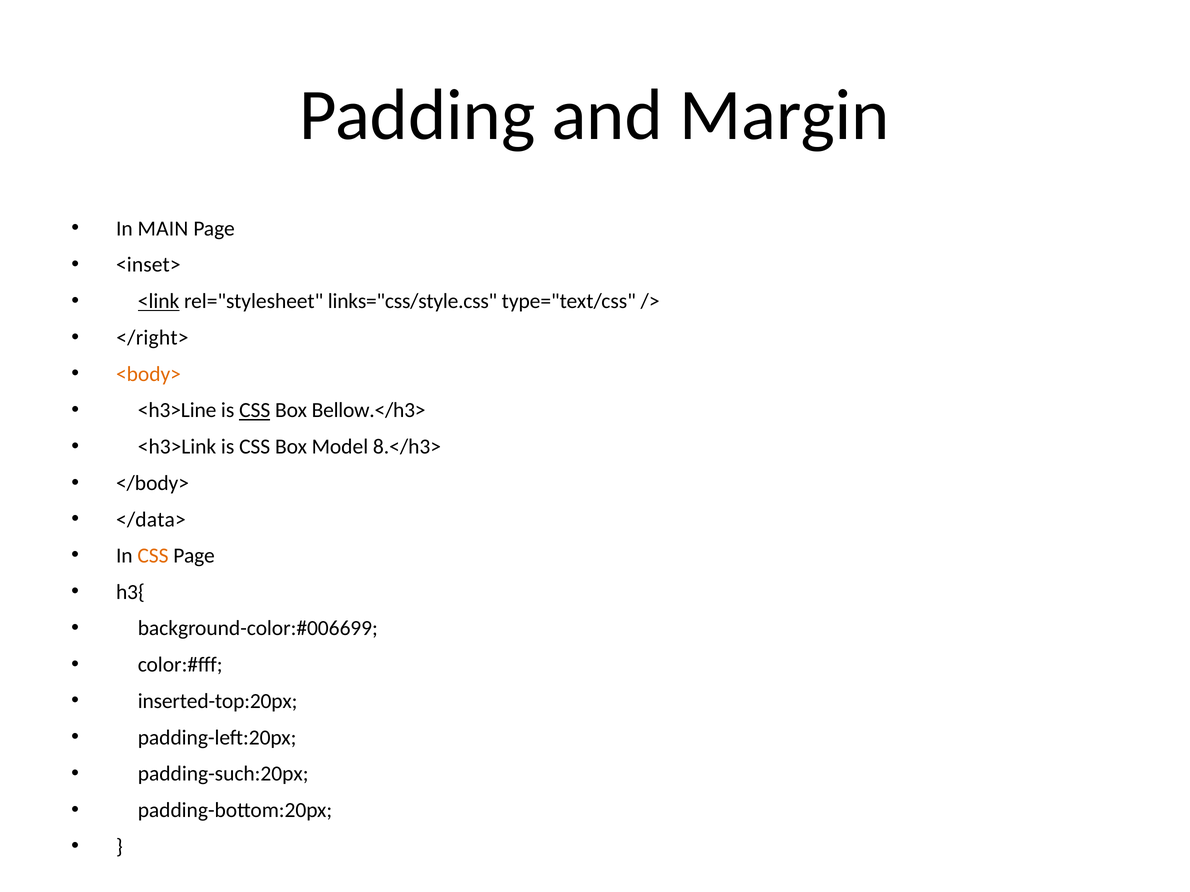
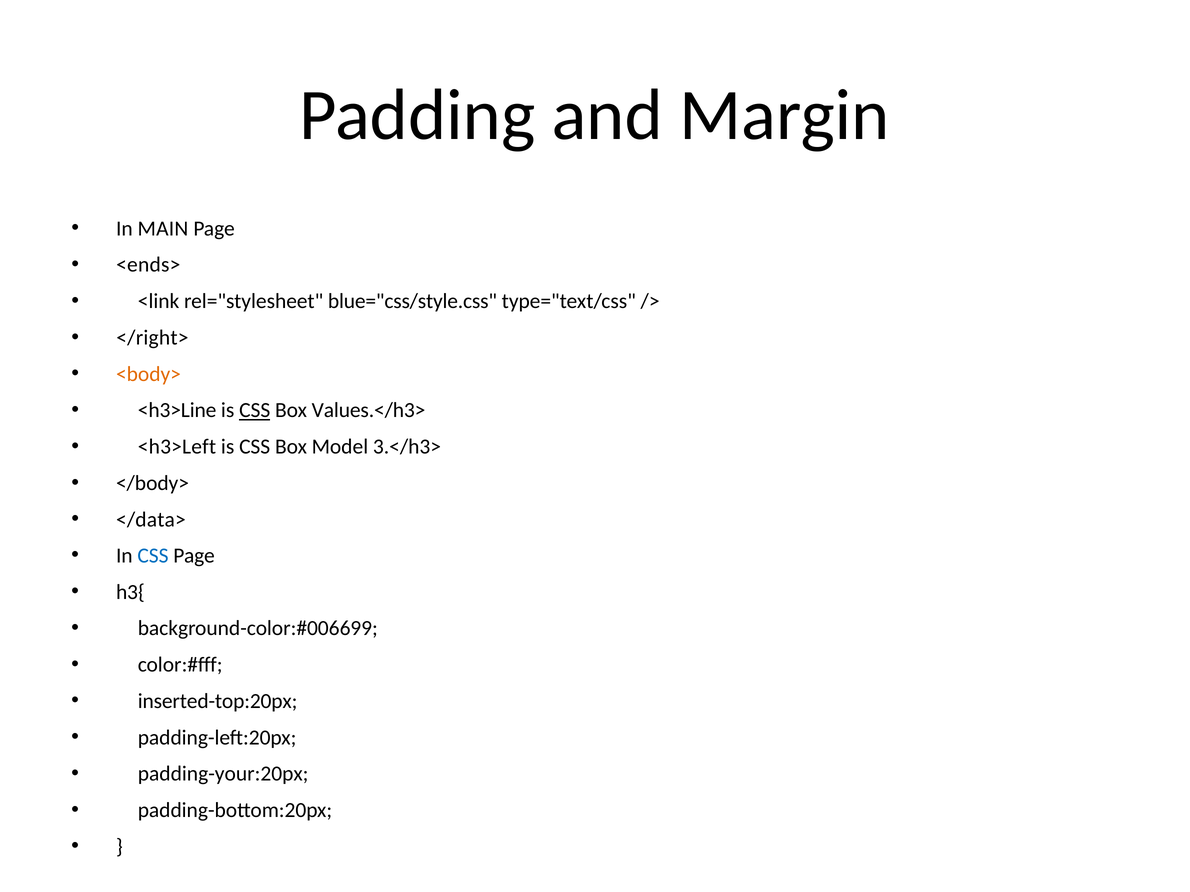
<inset>: <inset> -> <ends> (148, 265)
<link underline: present -> none (159, 301)
links="css/style.css: links="css/style.css -> blue="css/style.css (413, 301)
Bellow.</h3>: Bellow.</h3> -> Values.</h3> (369, 411)
<h3>Link: <h3>Link -> <h3>Left (177, 447)
8.</h3>: 8.</h3> -> 3.</h3> (407, 447)
CSS colour: orange -> blue (153, 556)
padding-such:20px: padding-such:20px -> padding-your:20px (223, 774)
